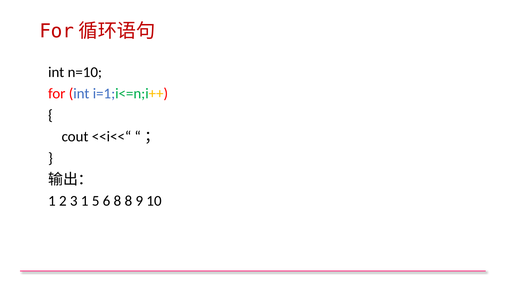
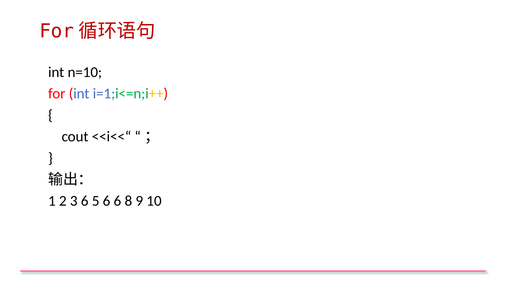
3 1: 1 -> 6 (85, 201)
6 8: 8 -> 6 (117, 201)
